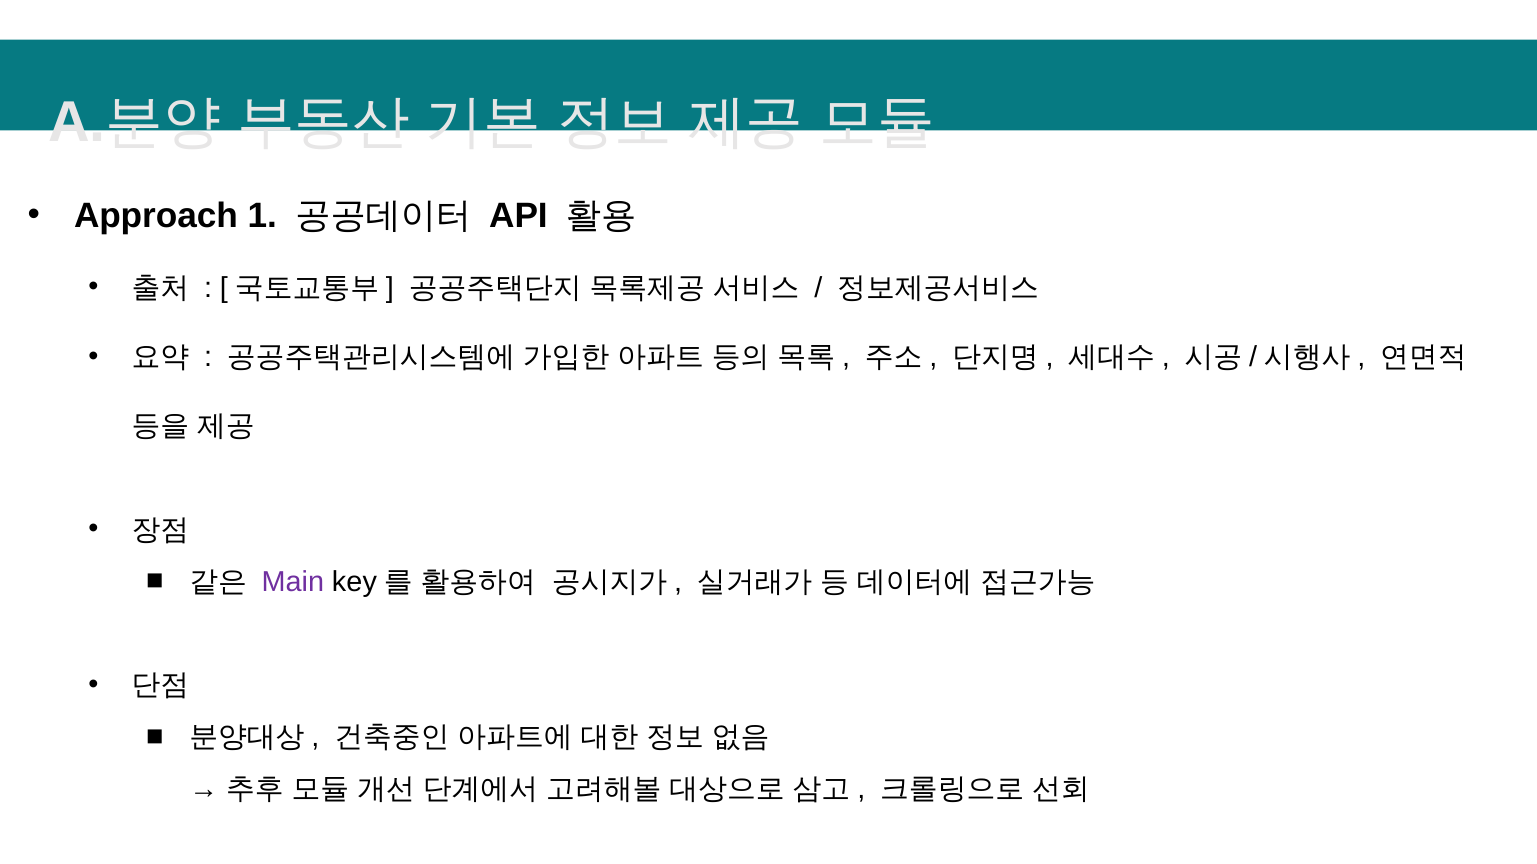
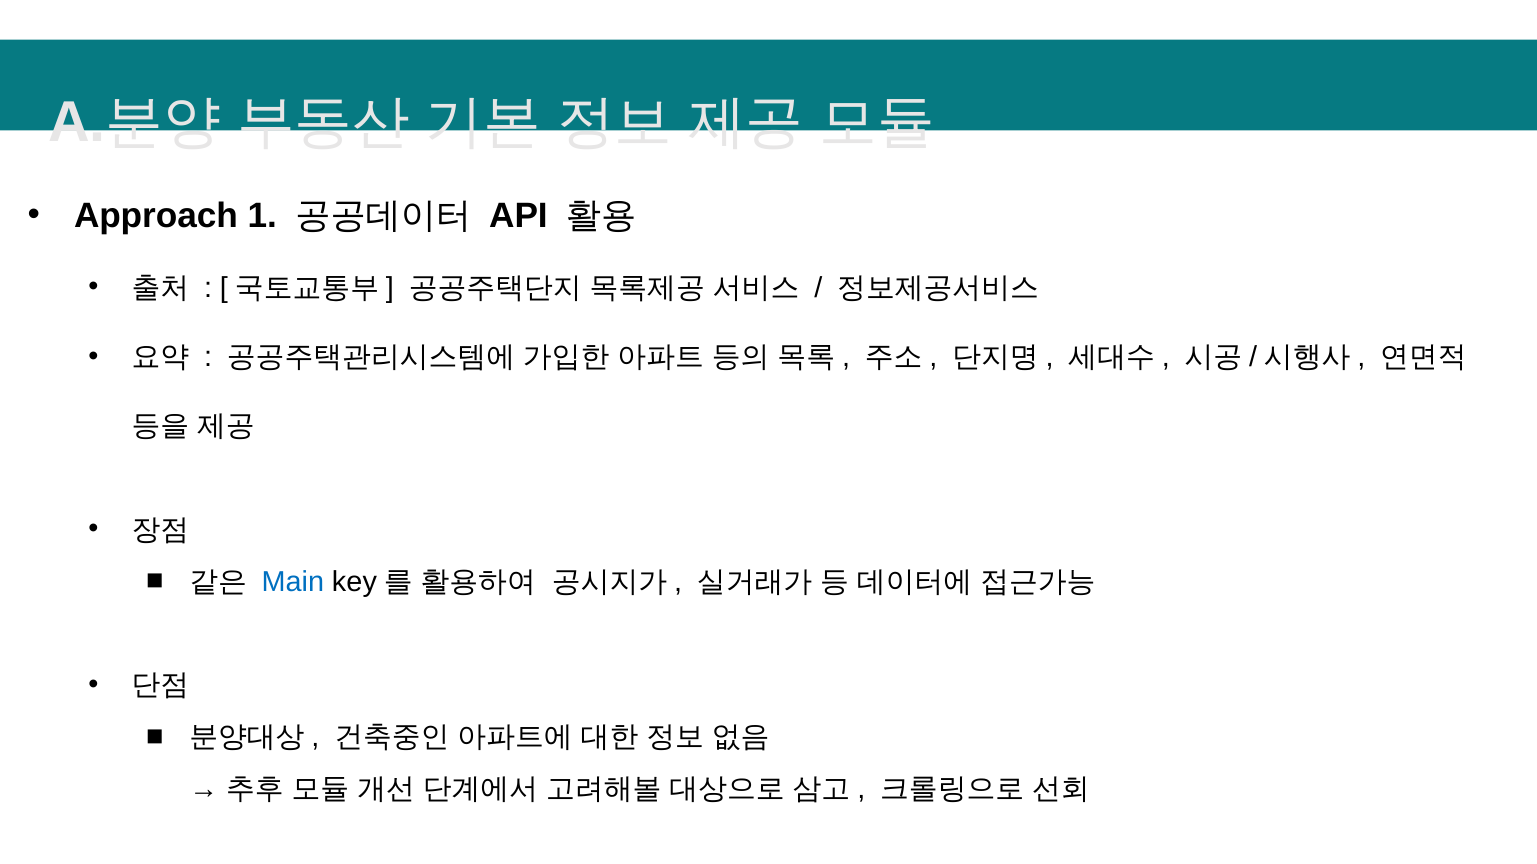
Main colour: purple -> blue (293, 582)
